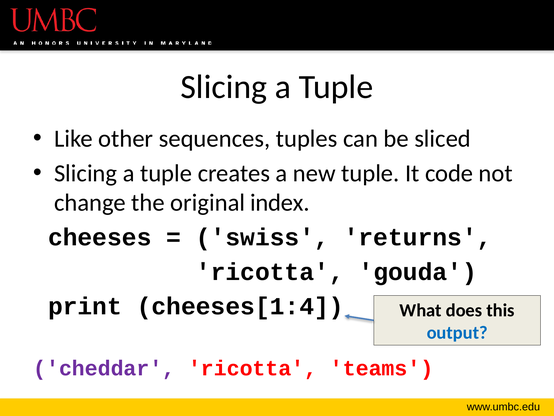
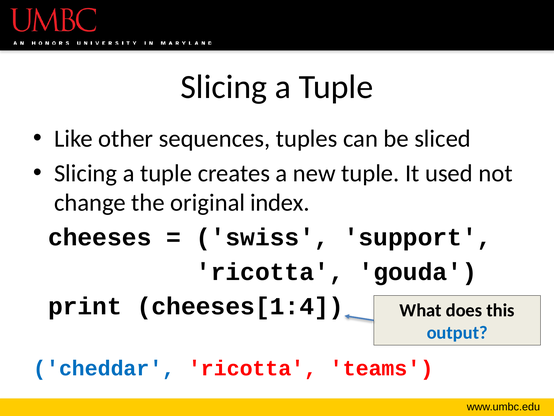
code: code -> used (449, 173)
returns: returns -> support (418, 237)
cheddar colour: purple -> blue (104, 368)
